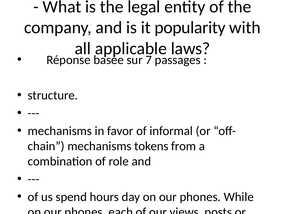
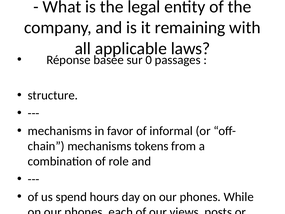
popularity: popularity -> remaining (190, 28)
7: 7 -> 0 (149, 60)
